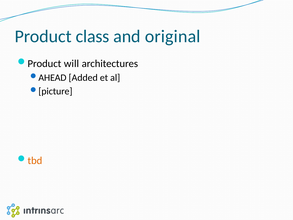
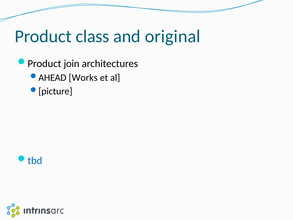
will: will -> join (72, 63)
Added: Added -> Works (83, 78)
tbd colour: orange -> blue (35, 160)
